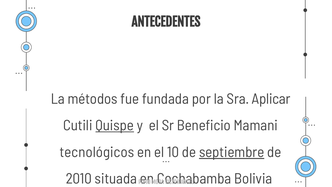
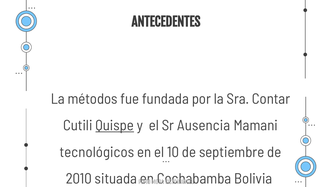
Aplicar: Aplicar -> Contar (271, 99)
Beneficio: Beneficio -> Ausencia (204, 125)
septiembre underline: present -> none (232, 152)
